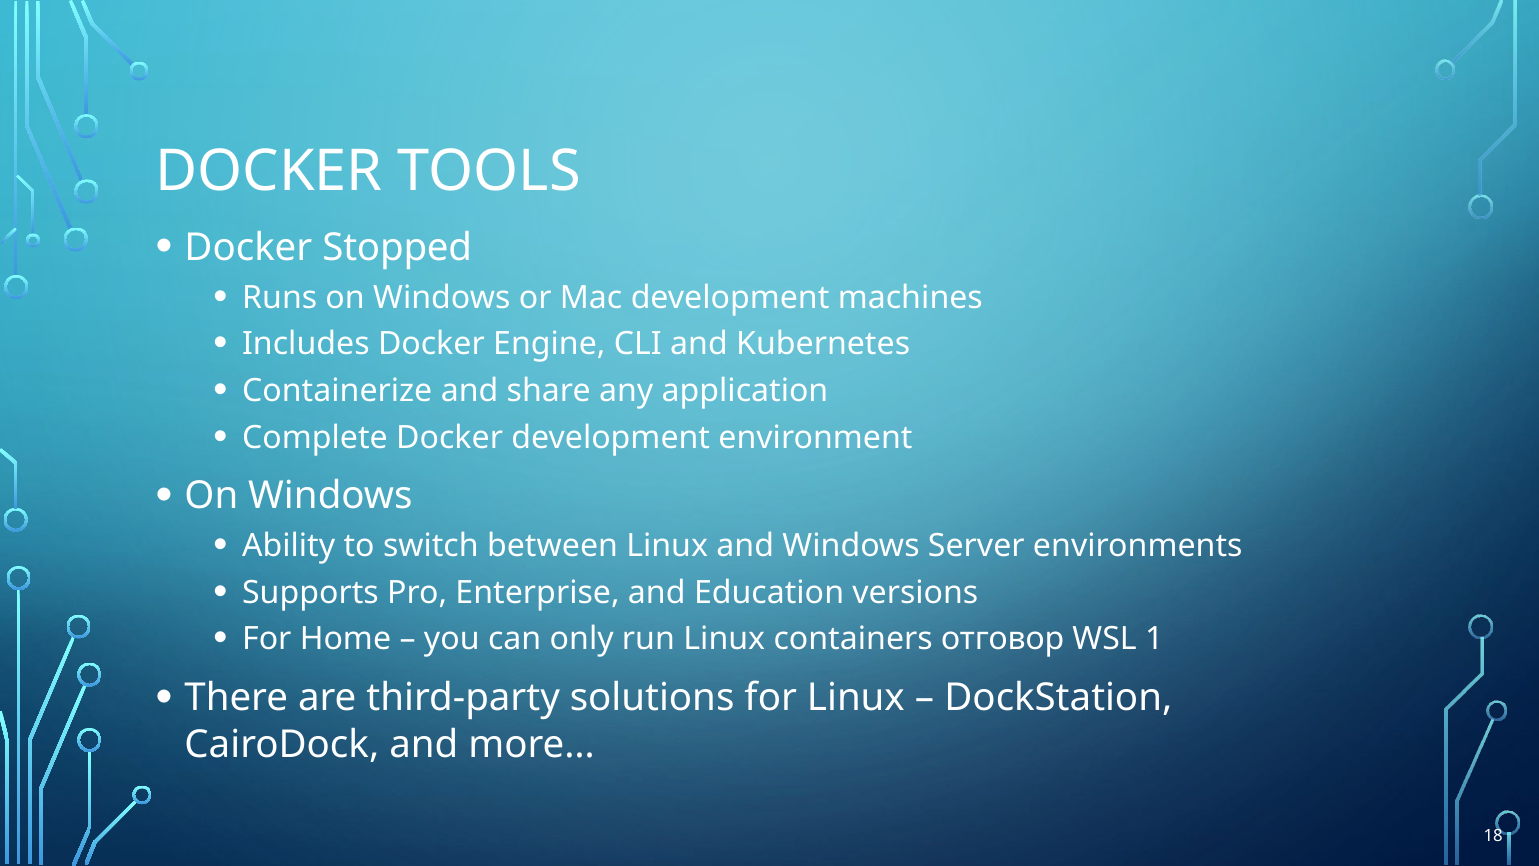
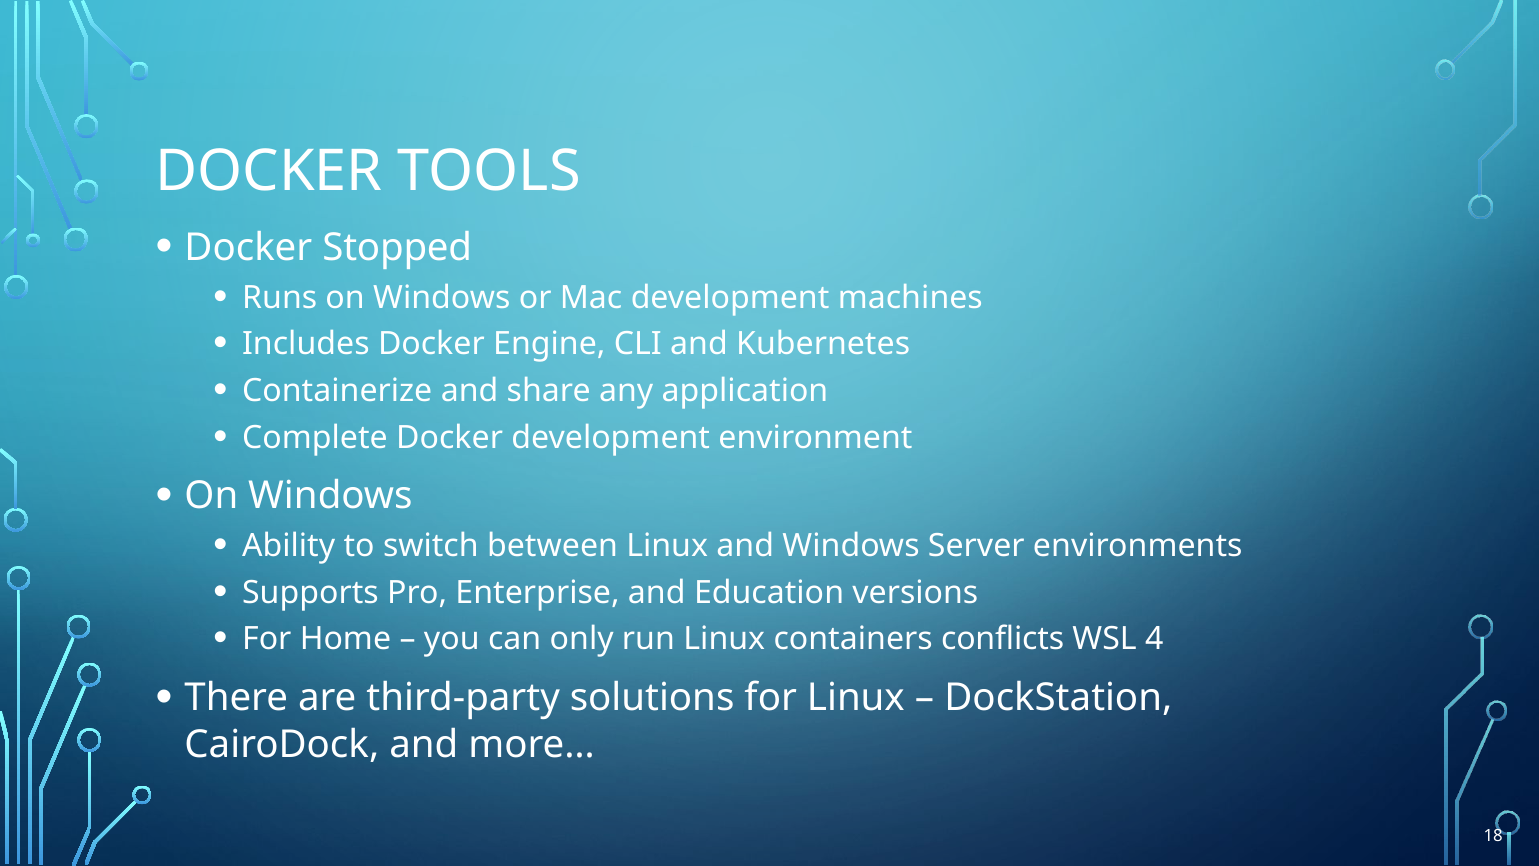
отговор: отговор -> conflicts (1003, 639)
1: 1 -> 4 (1154, 639)
